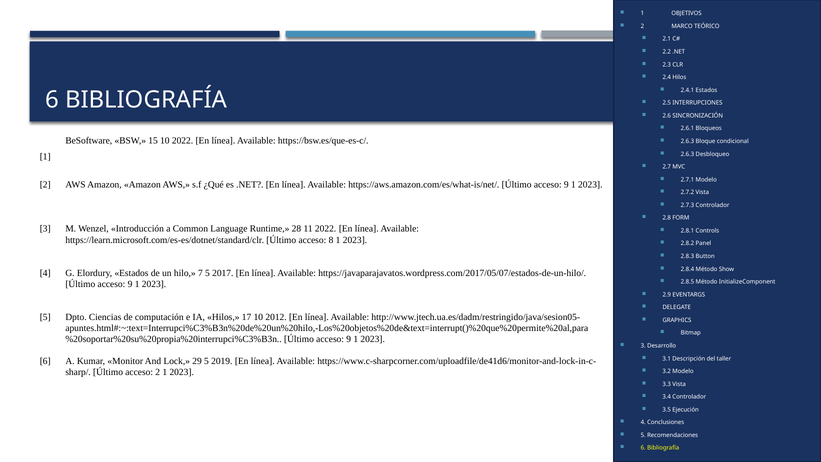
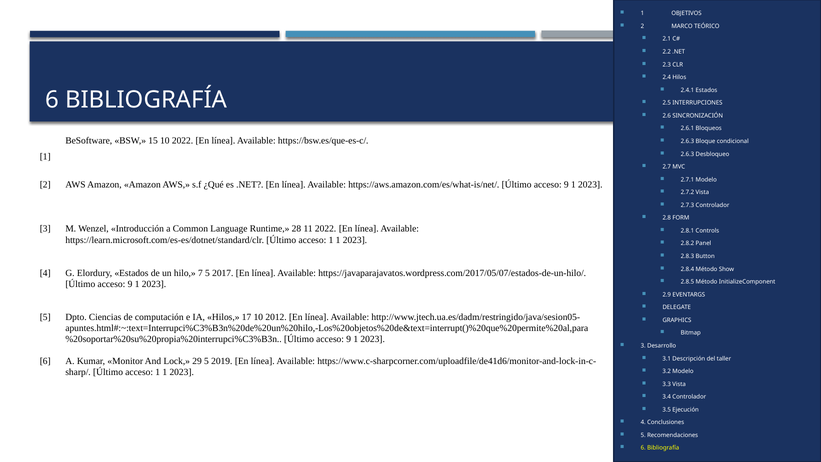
https://learn.microsoft.com/es-es/dotnet/standard/clr Último acceso 8: 8 -> 1 (331, 240)
2: 2 -> 1 (158, 372)
